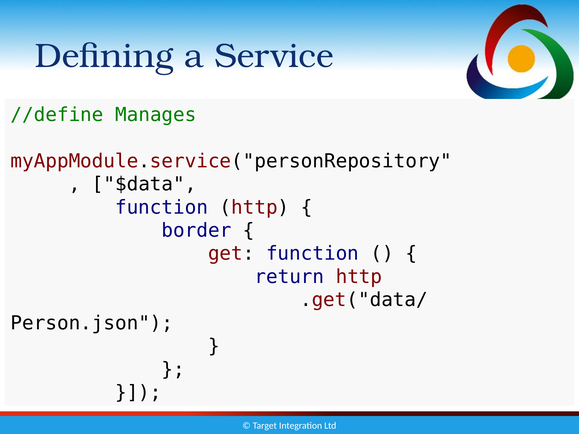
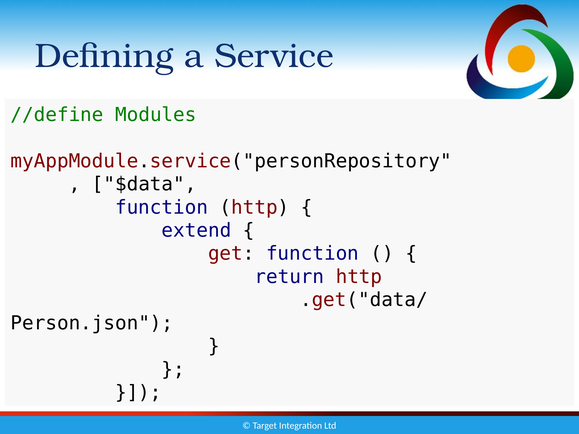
Manages: Manages -> Modules (156, 115)
border: border -> extend (196, 231)
